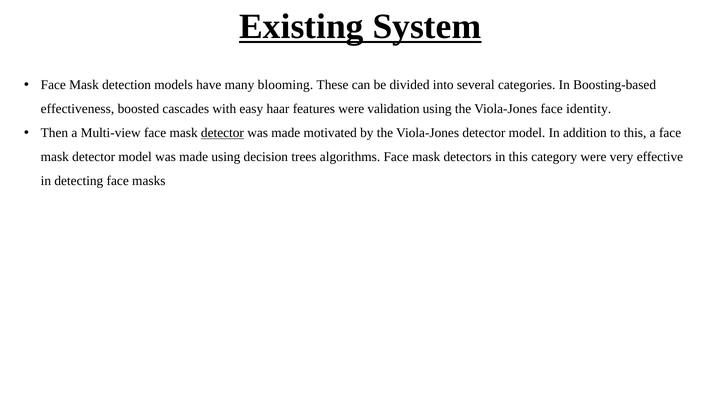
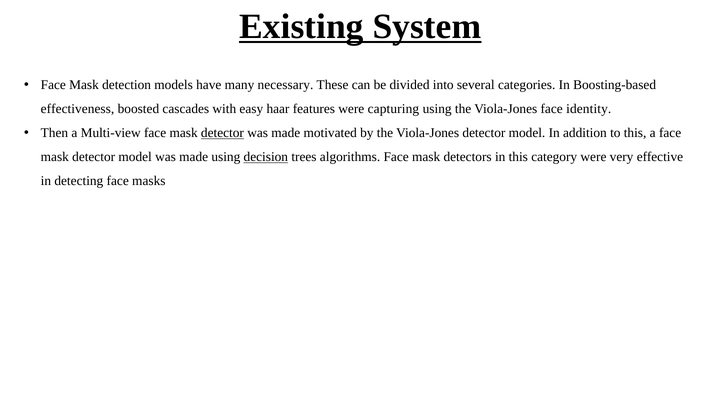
blooming: blooming -> necessary (286, 85)
validation: validation -> capturing (393, 109)
decision underline: none -> present (266, 157)
